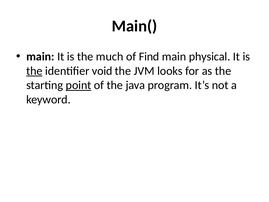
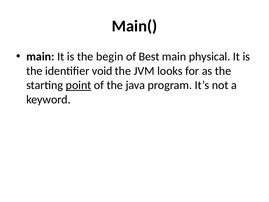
much: much -> begin (110, 56)
Find: Find -> Best (149, 56)
the underline: present -> none (34, 71)
